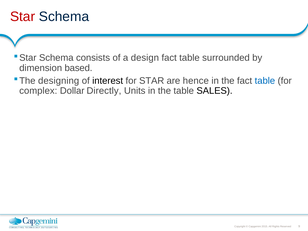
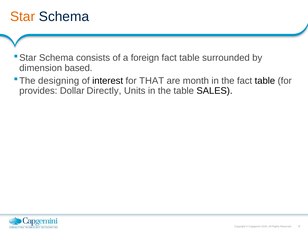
Star colour: red -> orange (23, 17)
design: design -> foreign (145, 58)
for STAR: STAR -> THAT (152, 81)
hence: hence -> month (196, 81)
table colour: blue -> black (265, 81)
complex: complex -> provides (38, 91)
